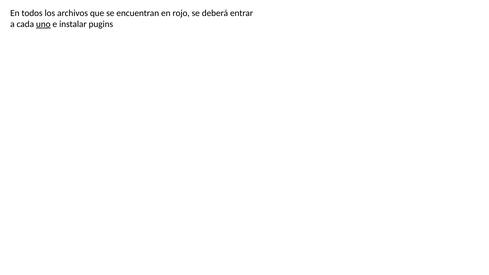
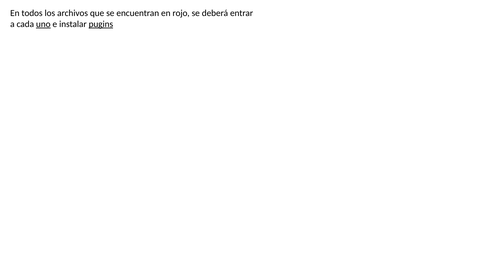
pugins underline: none -> present (101, 24)
